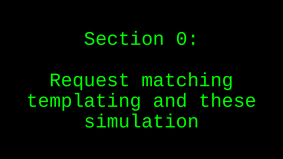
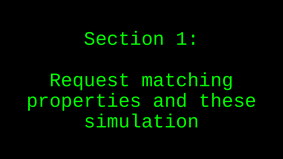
0: 0 -> 1 (187, 39)
templating: templating -> properties (84, 101)
